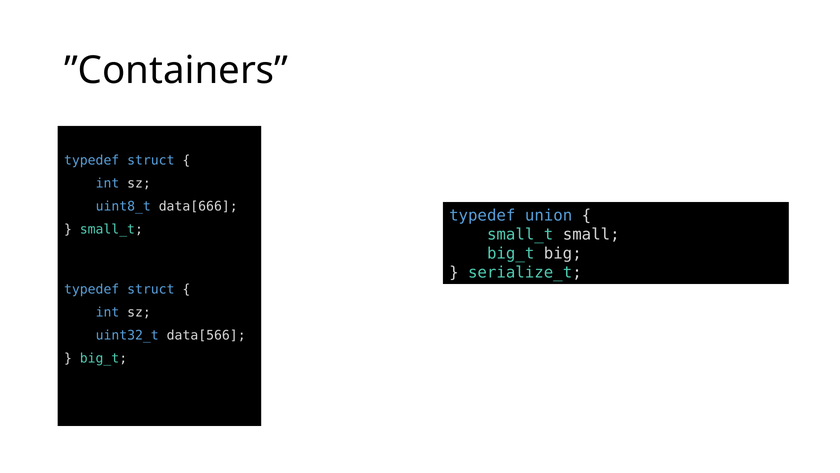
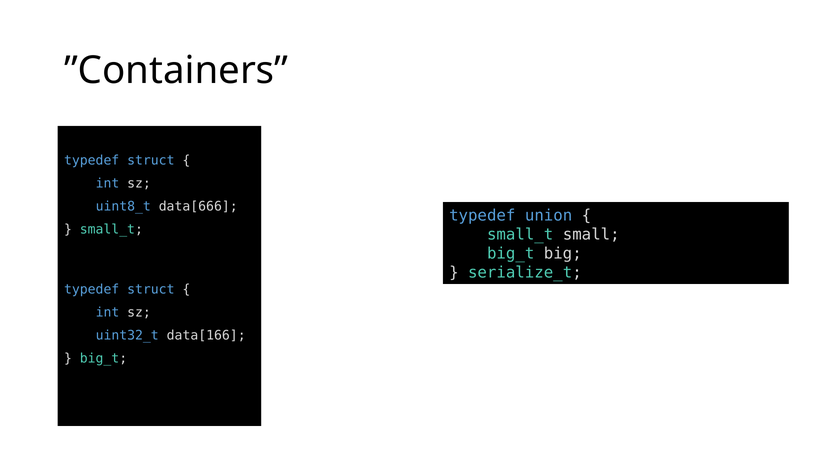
data[566: data[566 -> data[166 (206, 335)
